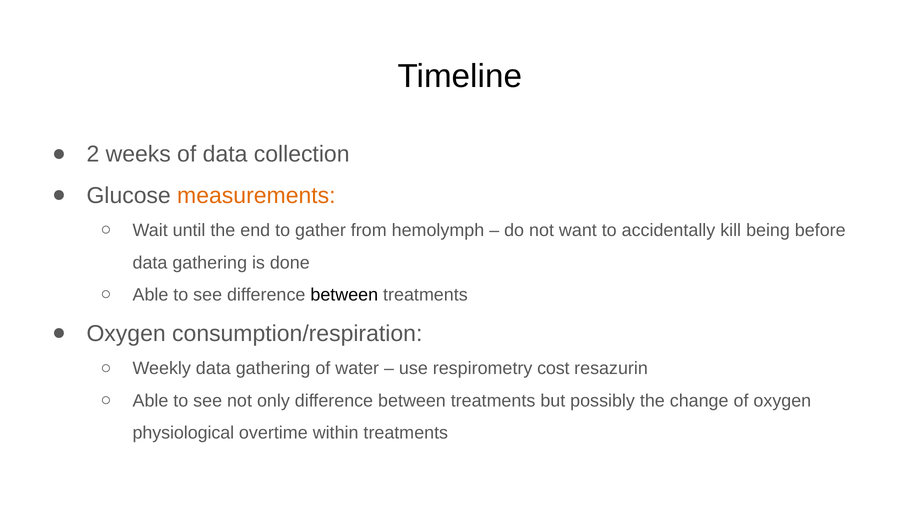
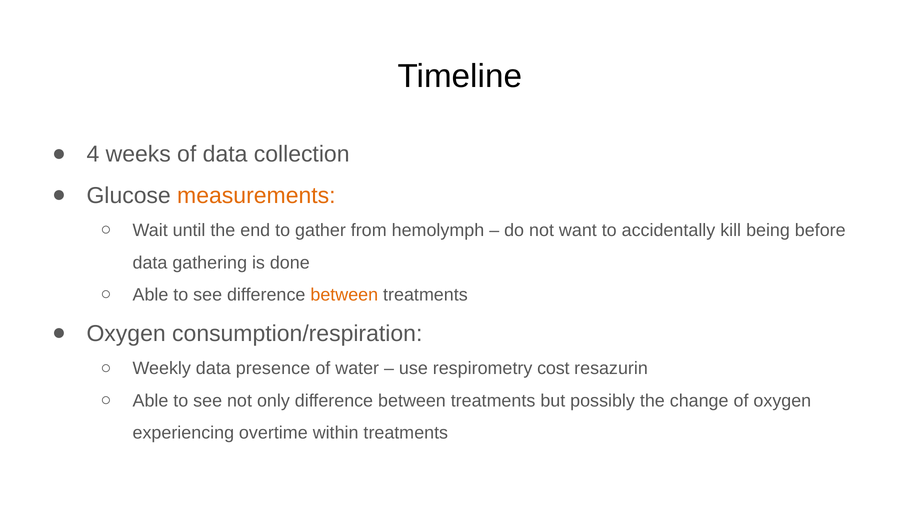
2: 2 -> 4 (93, 154)
between colour: black -> orange (344, 295)
Weekly data gathering: gathering -> presence (273, 369)
physiological: physiological -> experiencing (183, 433)
